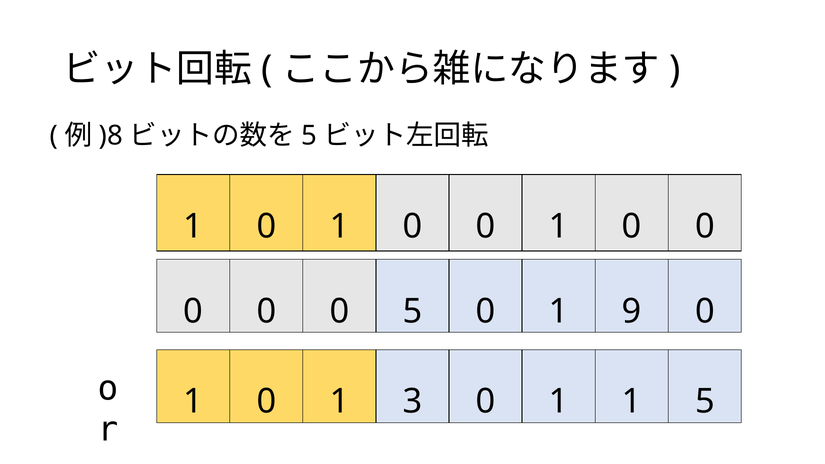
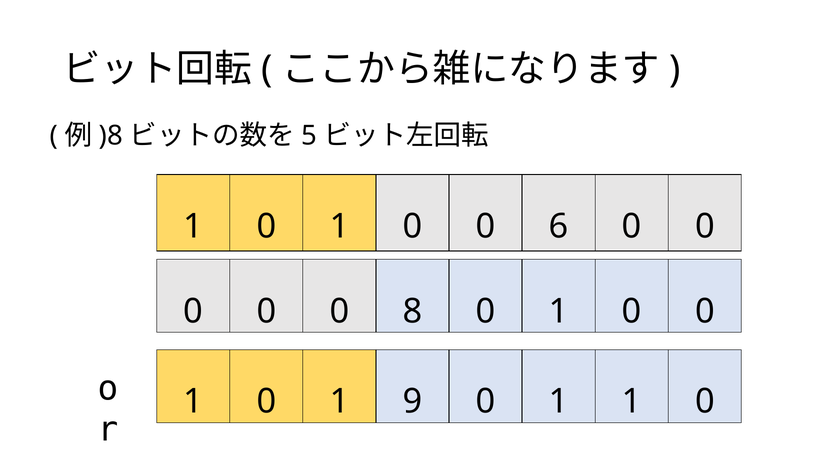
0 0 1: 1 -> 6 (559, 226)
0 5: 5 -> 8 (413, 311)
9: 9 -> 0 (632, 311)
3: 3 -> 9 (413, 402)
1 1 5: 5 -> 0 (705, 402)
